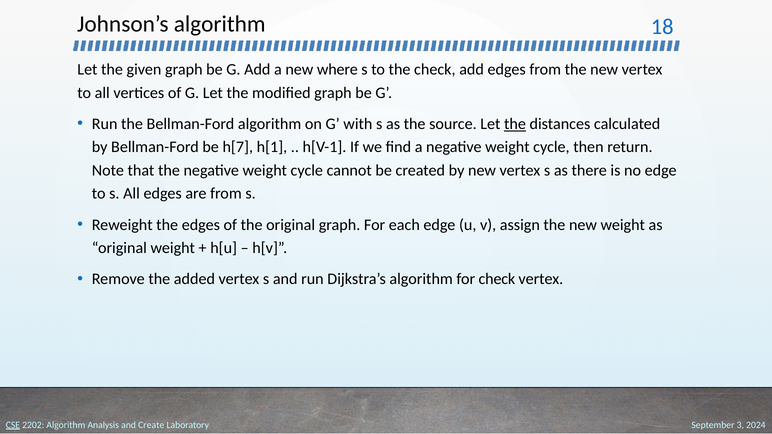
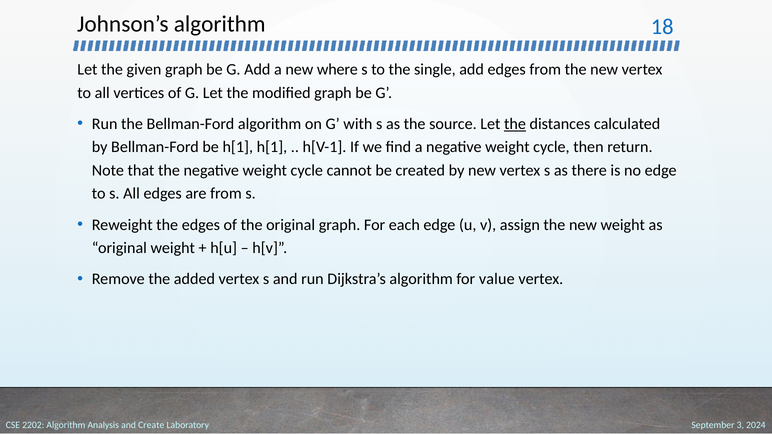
the check: check -> single (435, 70)
be h[7: h[7 -> h[1 (238, 147)
for check: check -> value (497, 279)
CSE underline: present -> none (13, 425)
